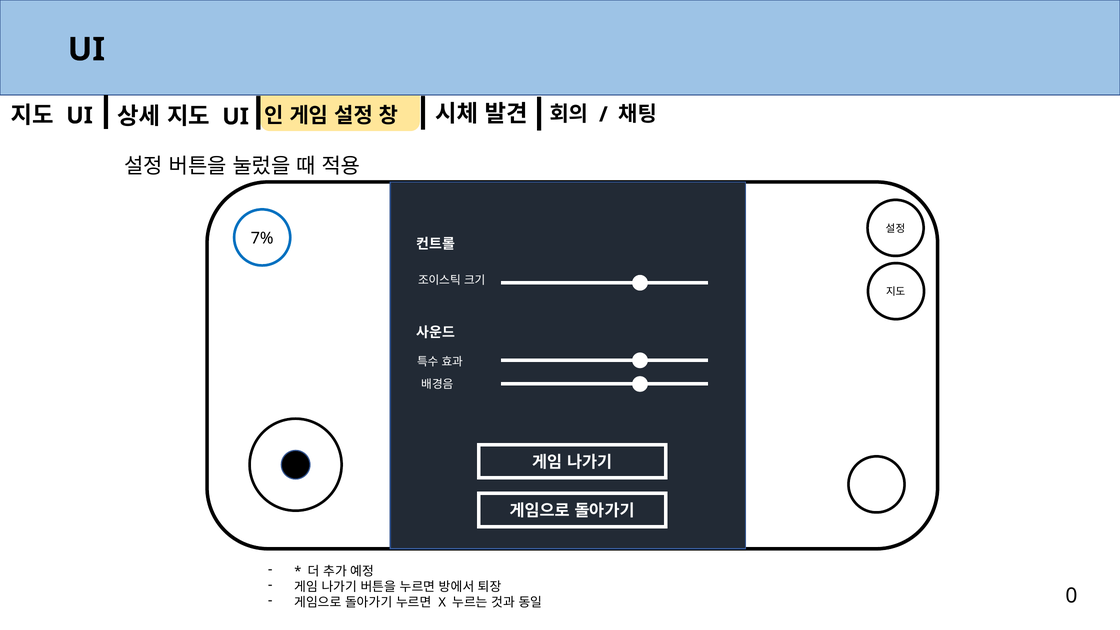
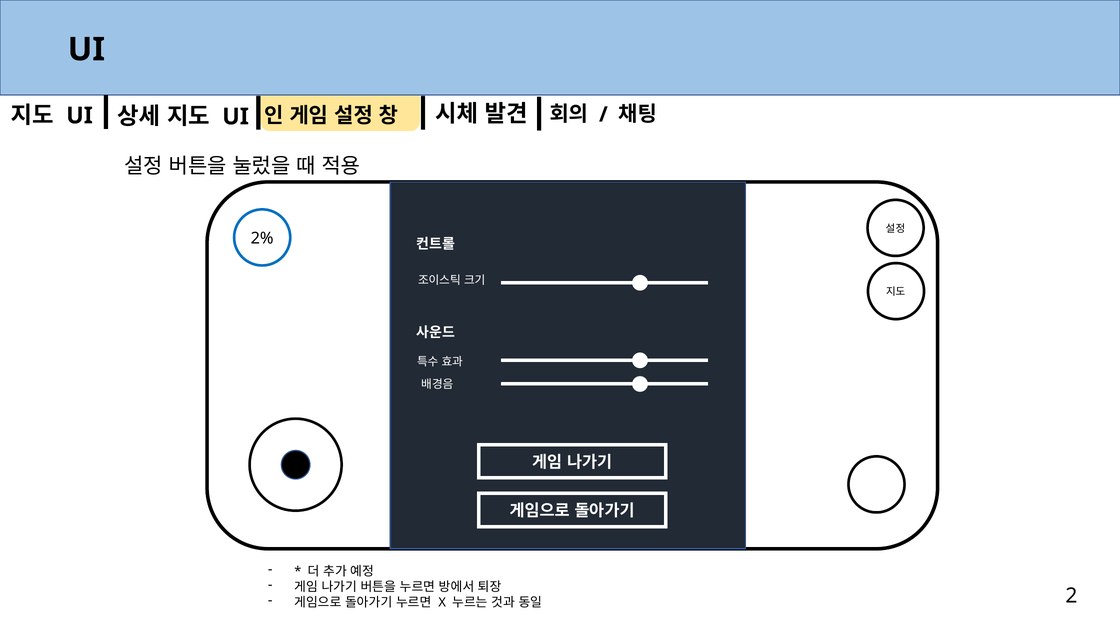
7%: 7% -> 2% (262, 238)
0: 0 -> 2 (1071, 596)
